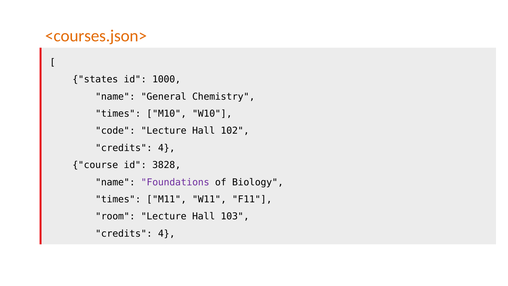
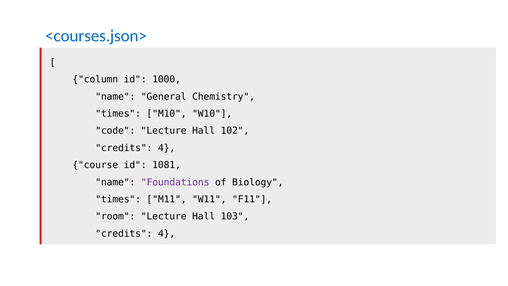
<courses.json> colour: orange -> blue (96, 36)
states: states -> column (95, 79)
3828: 3828 -> 1081 (167, 165)
